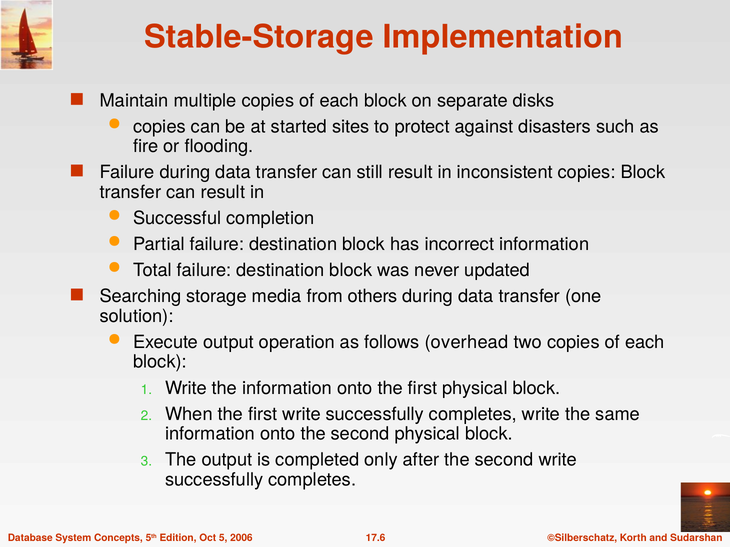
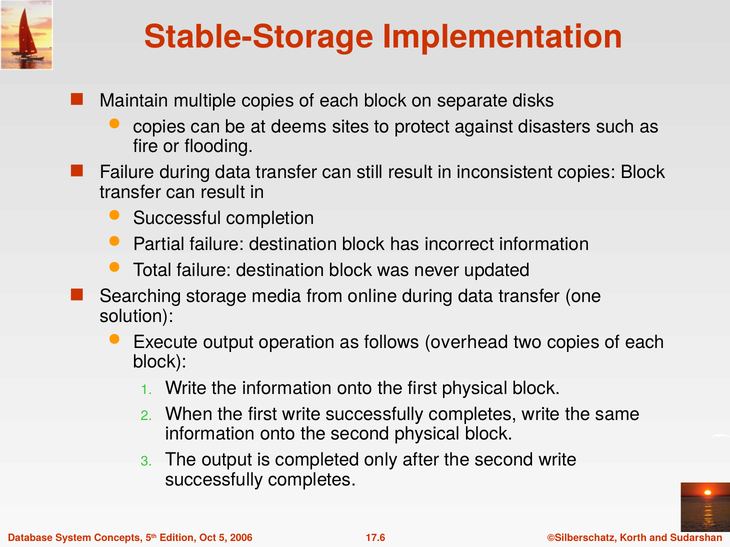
started: started -> deems (299, 127)
others: others -> online (373, 297)
